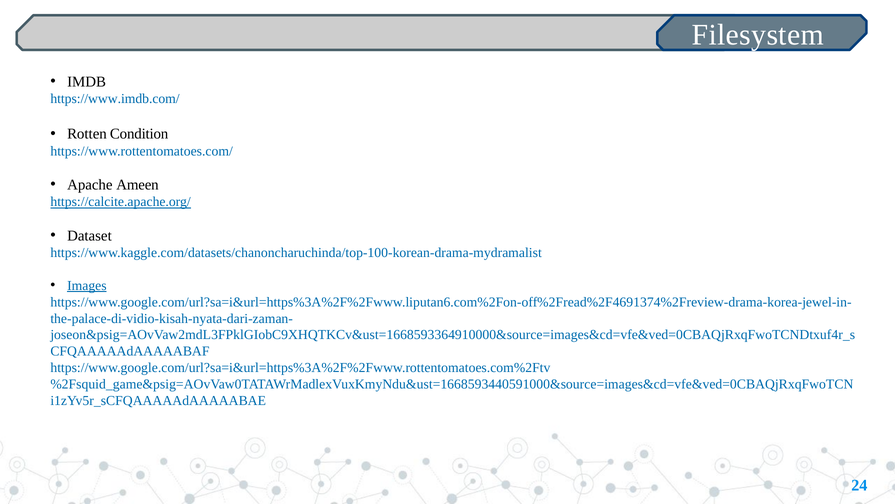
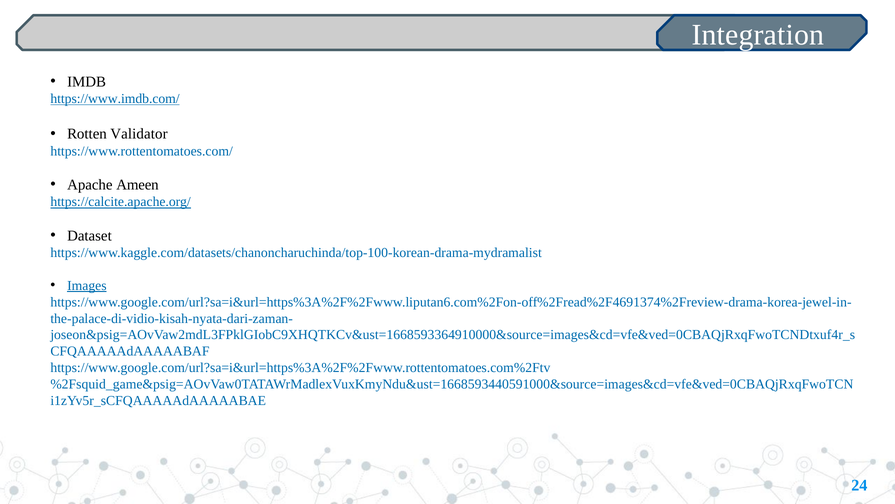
Filesystem: Filesystem -> Integration (758, 35)
https://www.imdb.com/ underline: none -> present (115, 99)
Condition: Condition -> Validator (139, 134)
